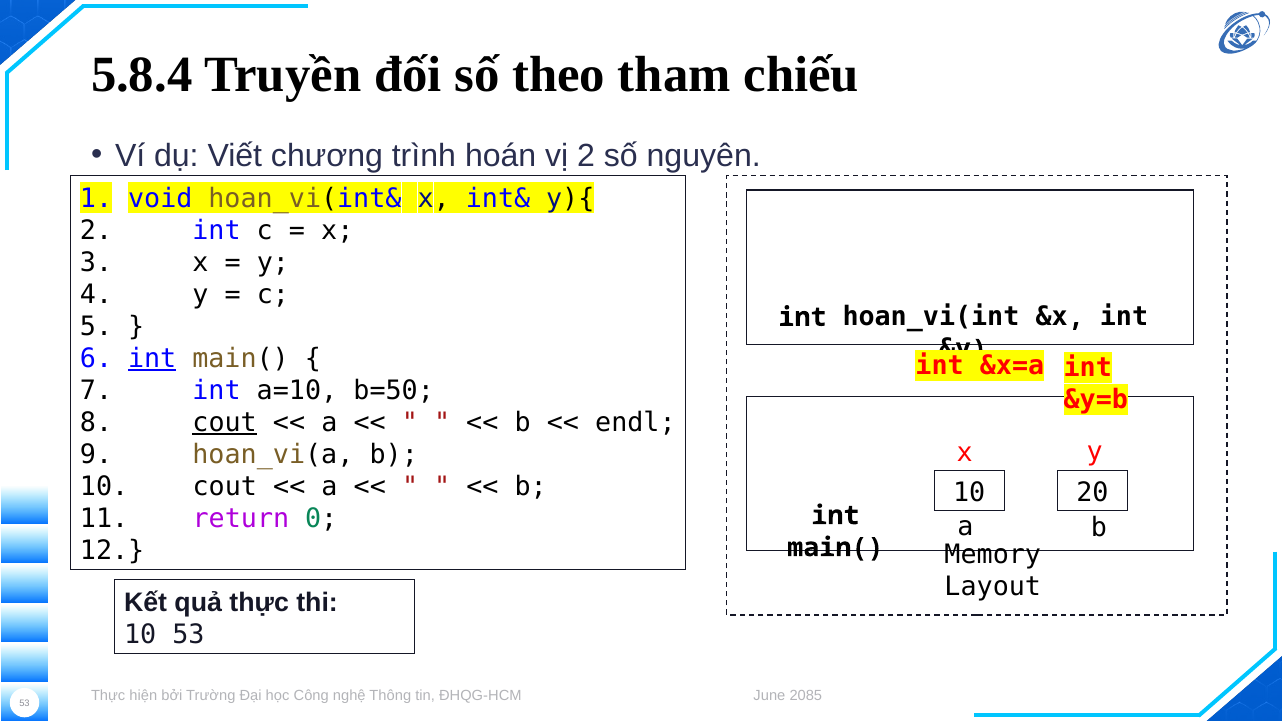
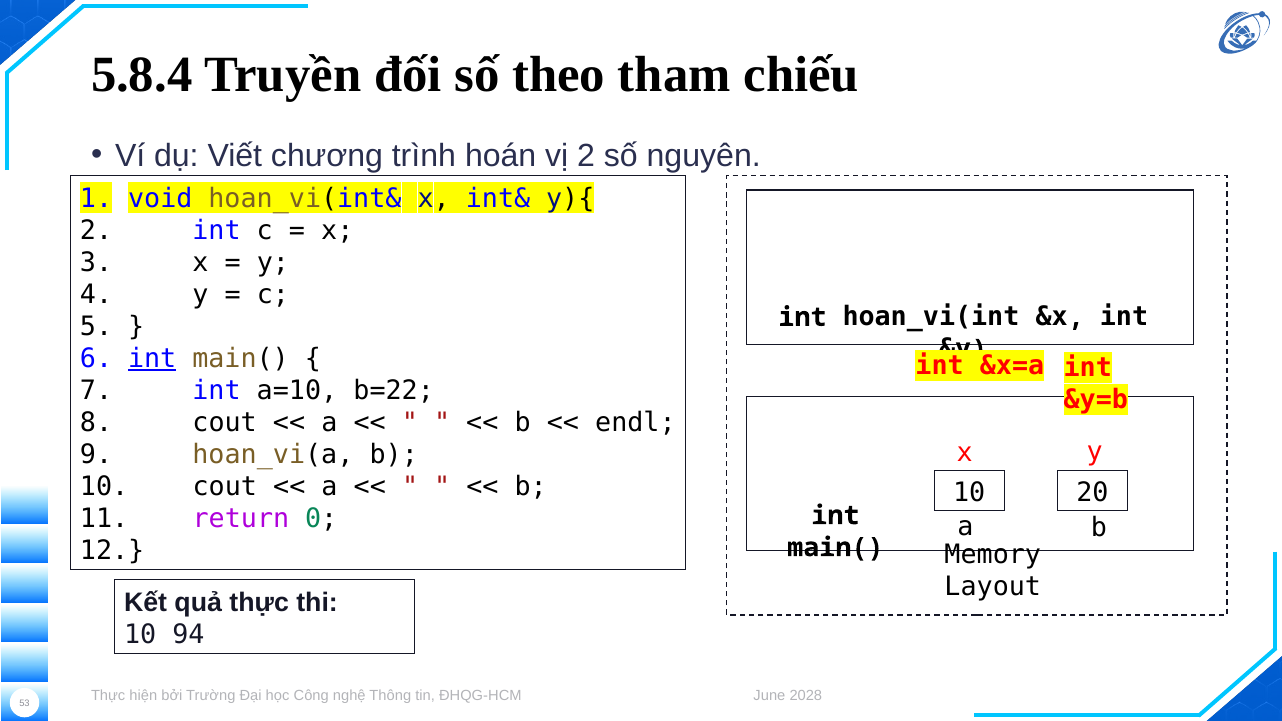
b=50: b=50 -> b=22 (394, 391)
cout underline: present -> none (225, 423)
10 53: 53 -> 94 (188, 634)
2085: 2085 -> 2028 (806, 696)
